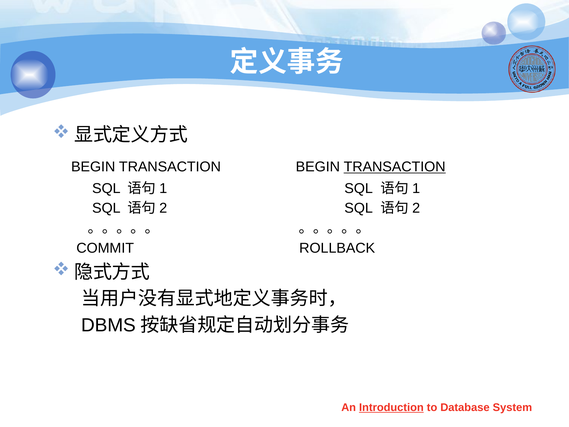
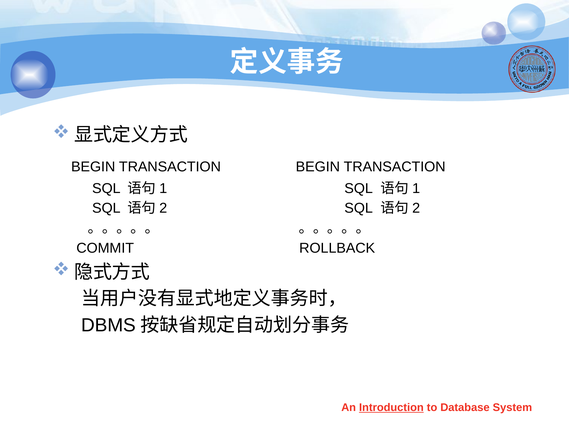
TRANSACTION underline: present -> none (395, 167)
